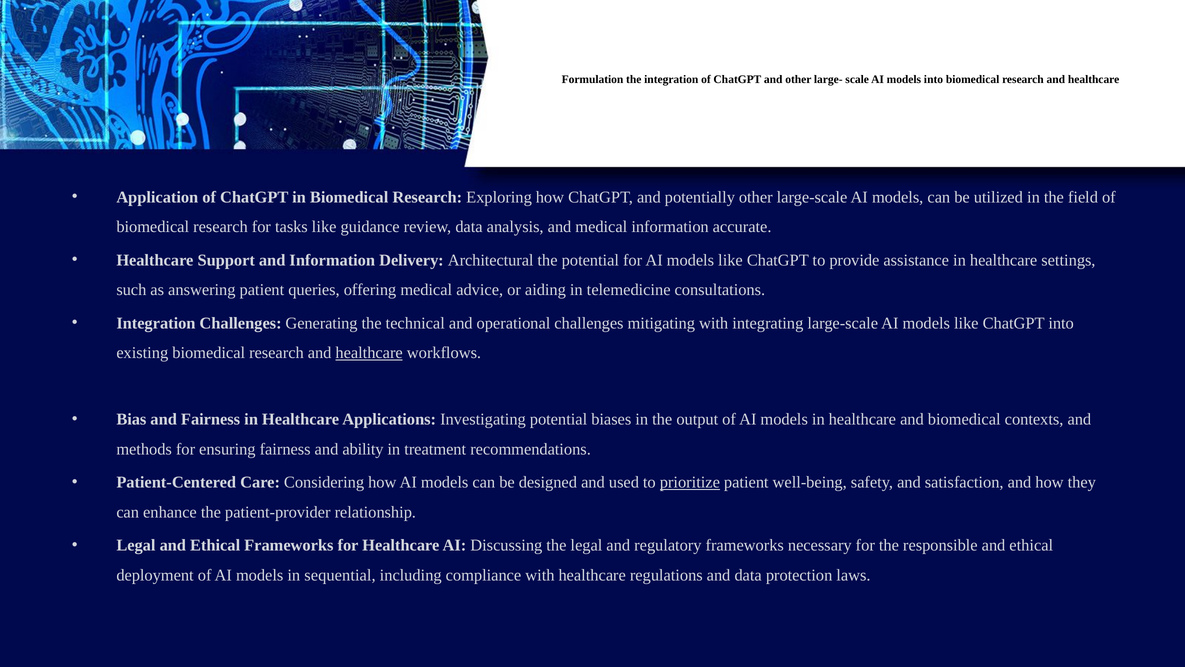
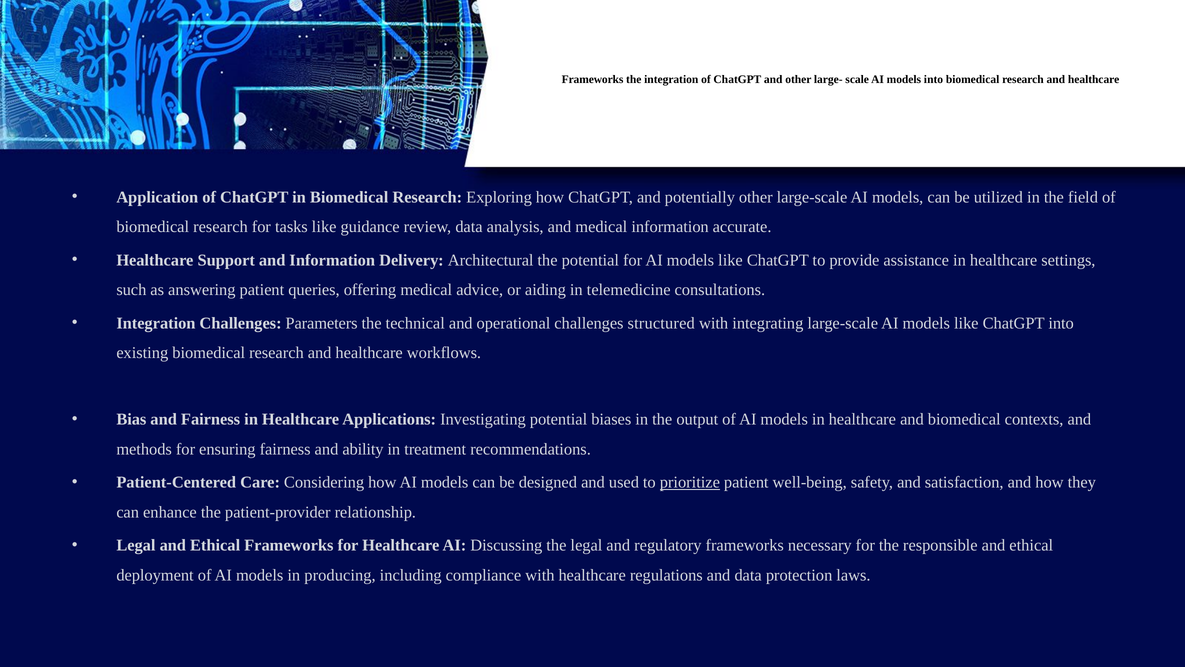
Formulation: Formulation -> Frameworks (593, 79)
Generating: Generating -> Parameters (322, 323)
mitigating: mitigating -> structured (661, 323)
healthcare underline: present -> none (369, 353)
sequential: sequential -> producing (340, 575)
